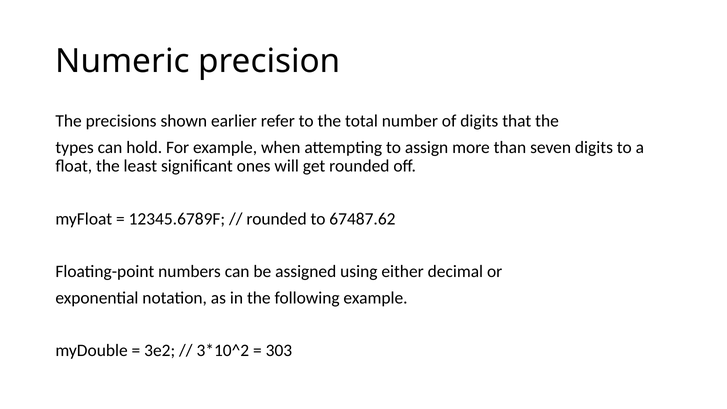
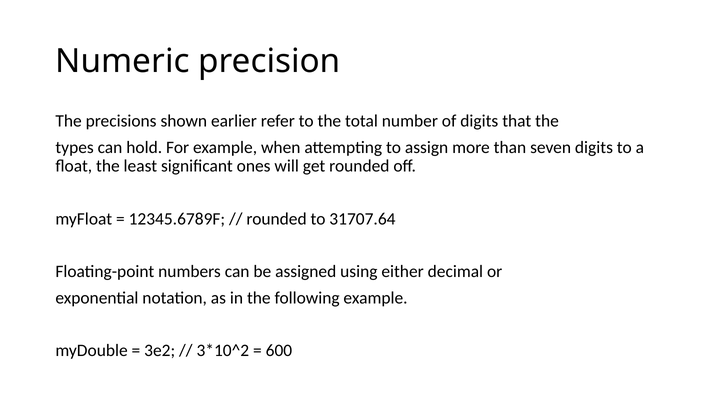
67487.62: 67487.62 -> 31707.64 (362, 219)
303: 303 -> 600 (279, 351)
